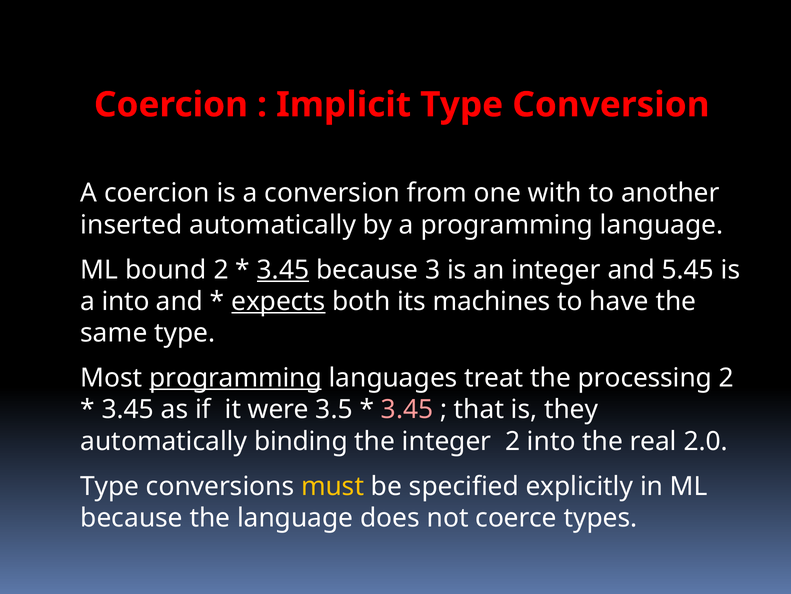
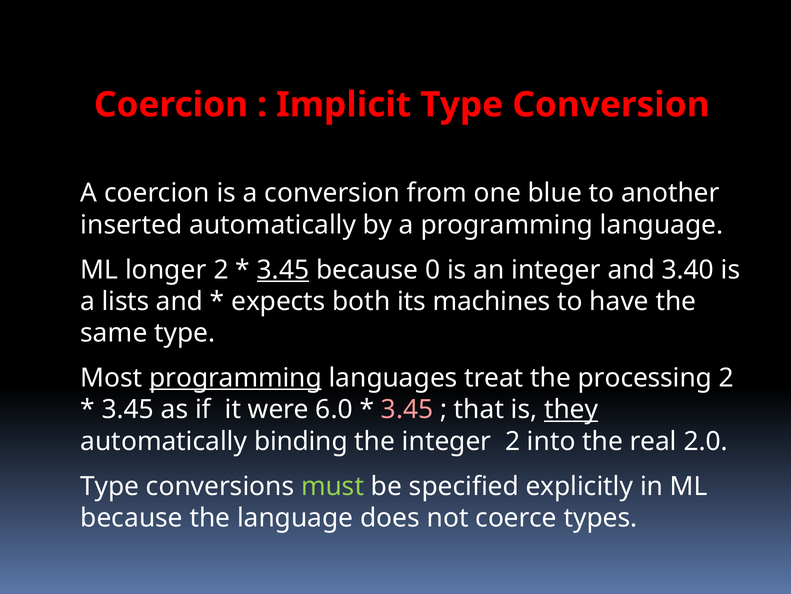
with: with -> blue (555, 193)
bound: bound -> longer (166, 269)
3: 3 -> 0 (433, 269)
5.45: 5.45 -> 3.40 (688, 269)
a into: into -> lists (126, 301)
expects underline: present -> none (278, 301)
3.5: 3.5 -> 6.0 (334, 409)
they underline: none -> present (571, 409)
must colour: yellow -> light green (333, 486)
